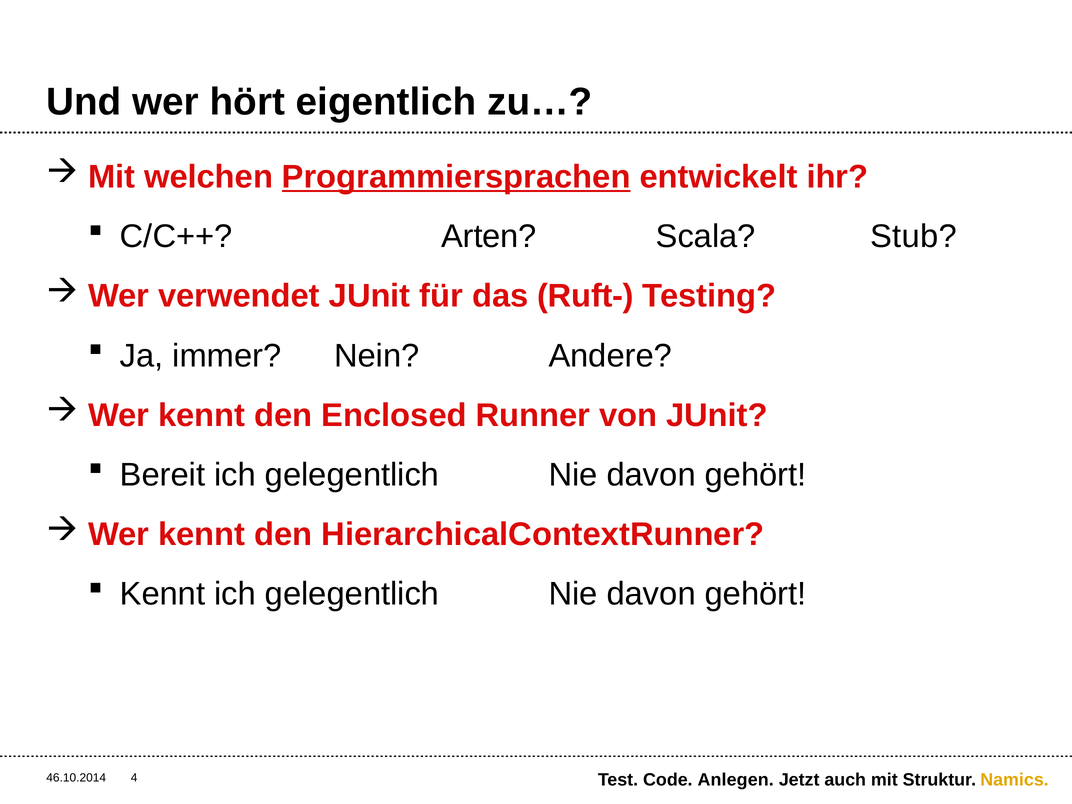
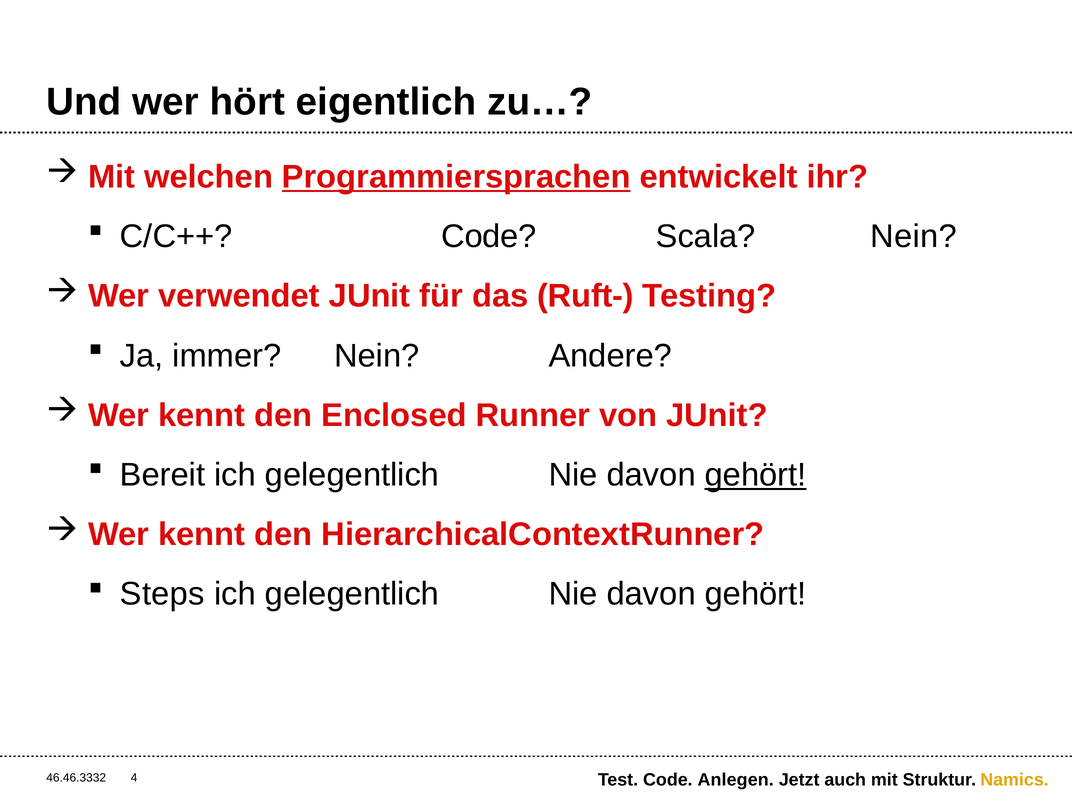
C/C++ Arten: Arten -> Code (489, 237)
Scala Stub: Stub -> Nein (914, 237)
gehört underline: none -> present (756, 475)
Kennt: Kennt -> Steps (162, 594)
46.10.2014: 46.10.2014 -> 46.46.3332 (76, 778)
